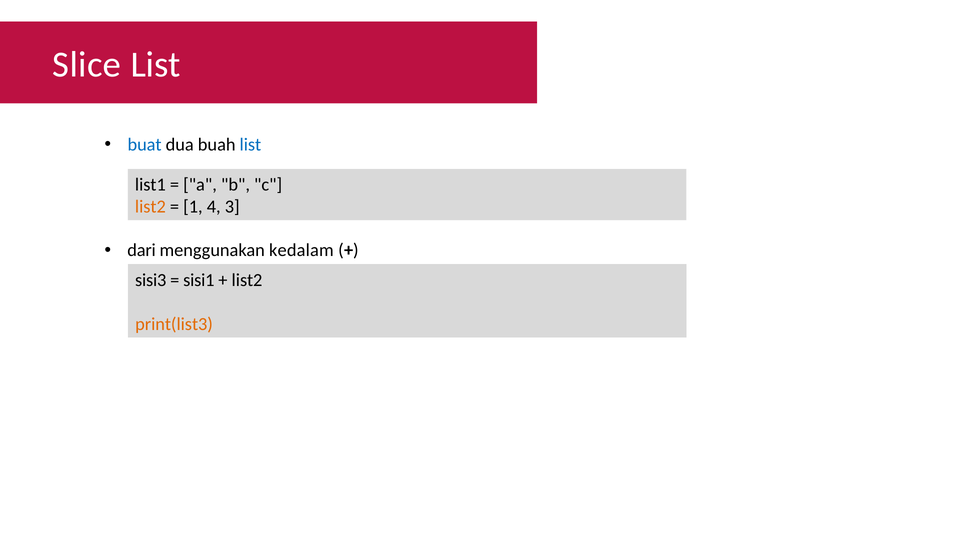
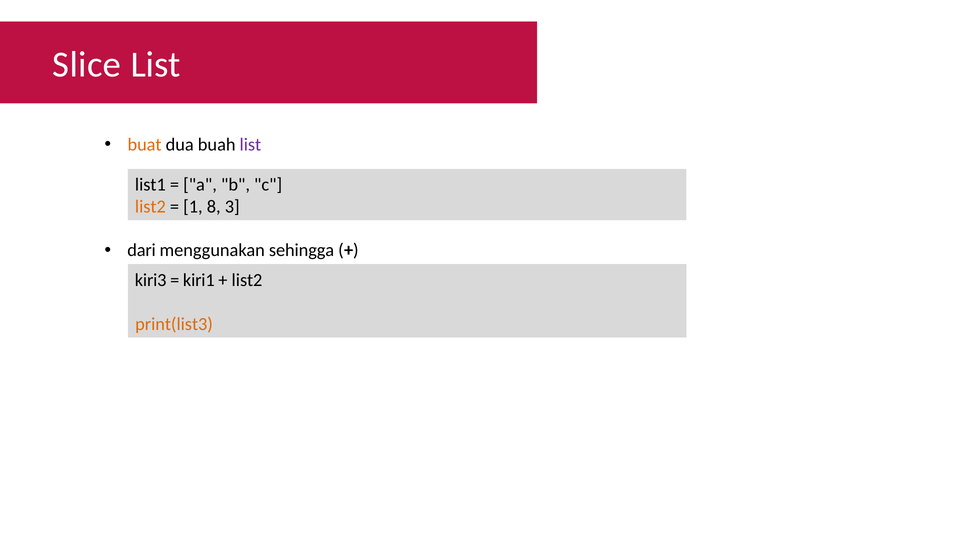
buat colour: blue -> orange (145, 145)
list colour: blue -> purple (250, 145)
4: 4 -> 8 (214, 207)
kedalam: kedalam -> sehingga (302, 250)
sisi3: sisi3 -> kiri3 (151, 280)
sisi1: sisi1 -> kiri1 (199, 280)
